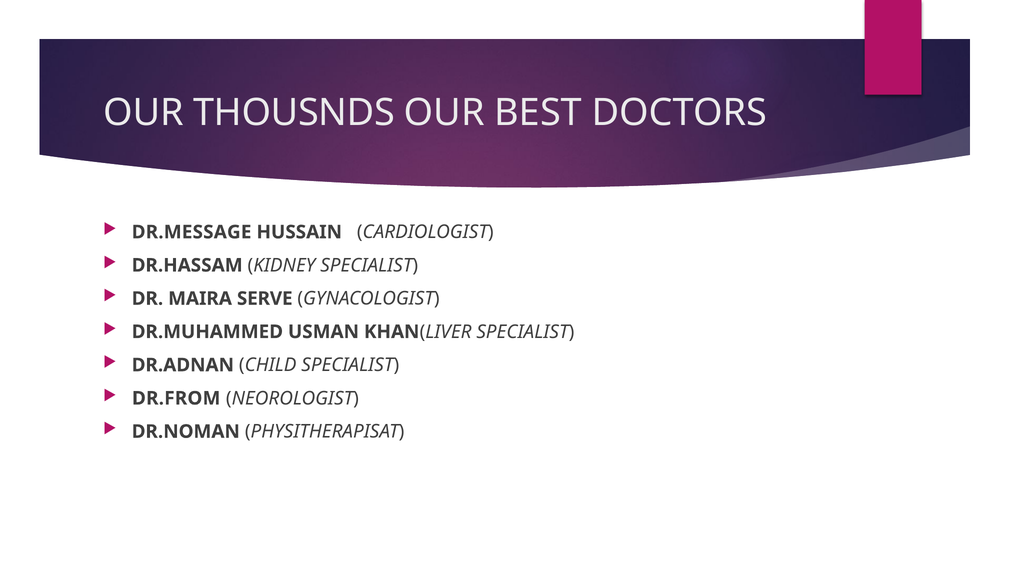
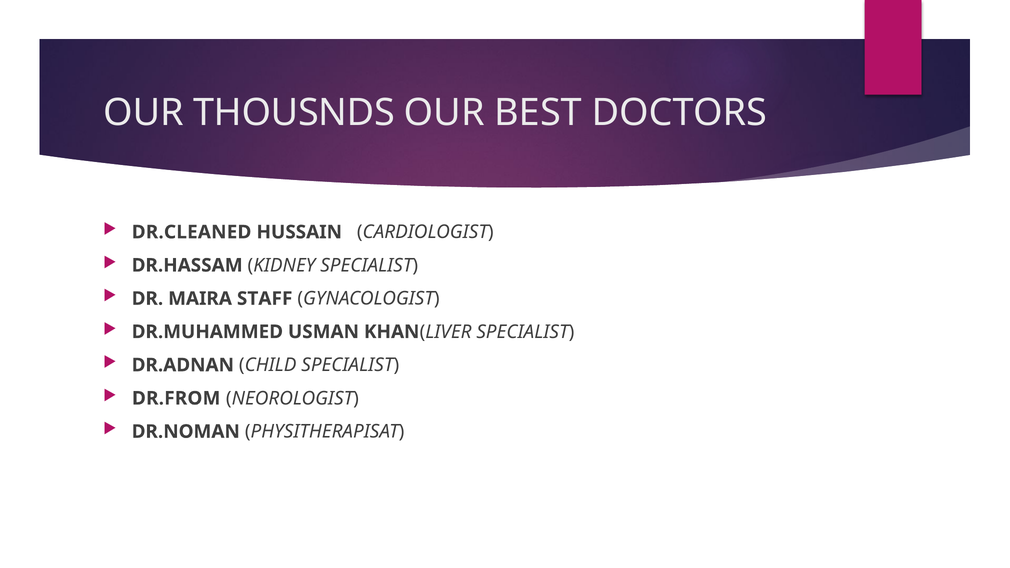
DR.MESSAGE: DR.MESSAGE -> DR.CLEANED (192, 232)
SERVE: SERVE -> STAFF (265, 299)
